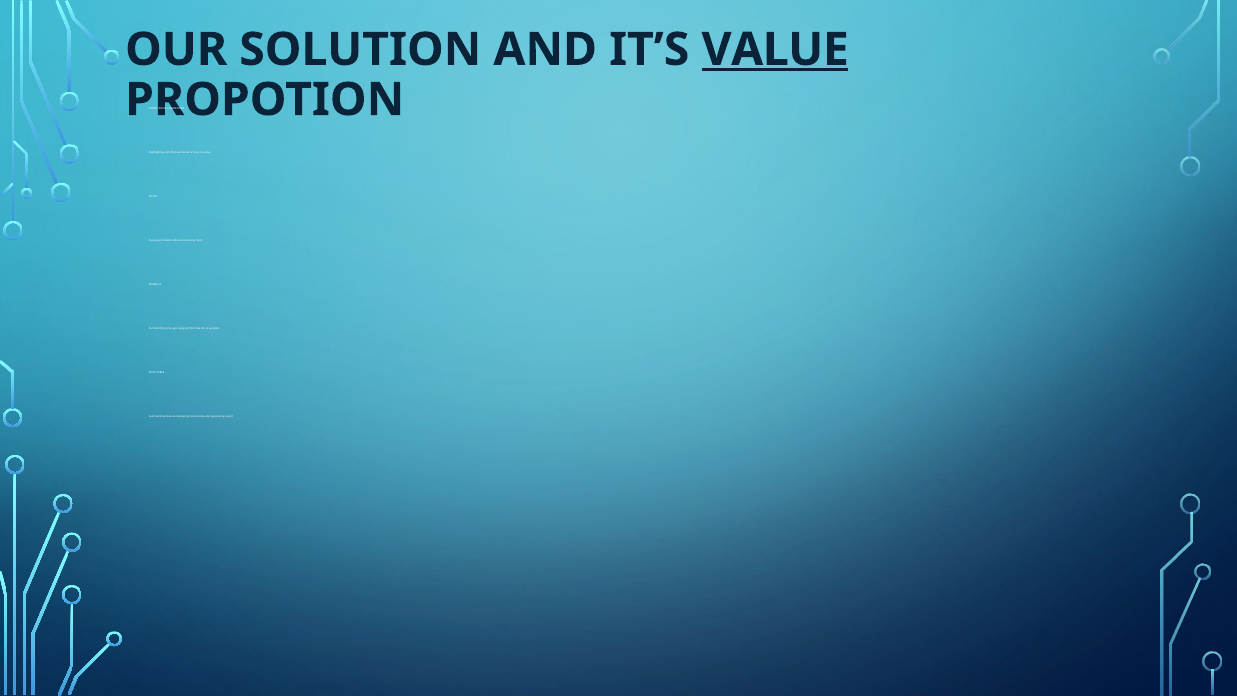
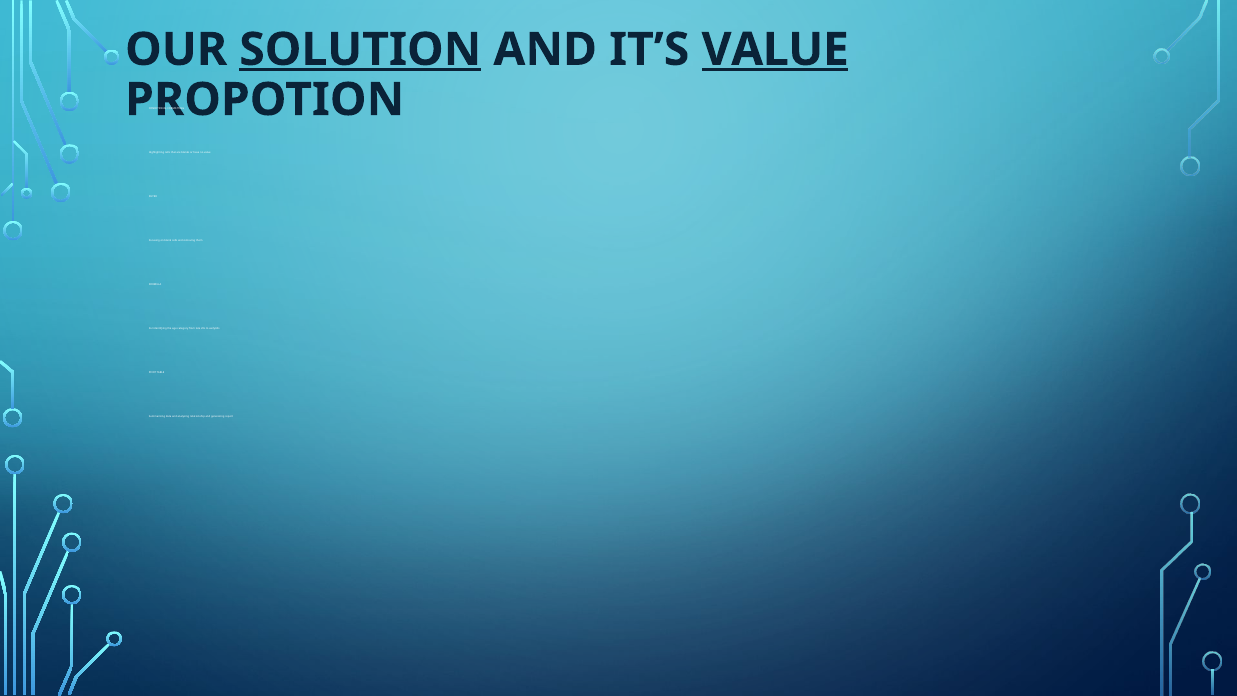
SOLUTION underline: none -> present (360, 50)
